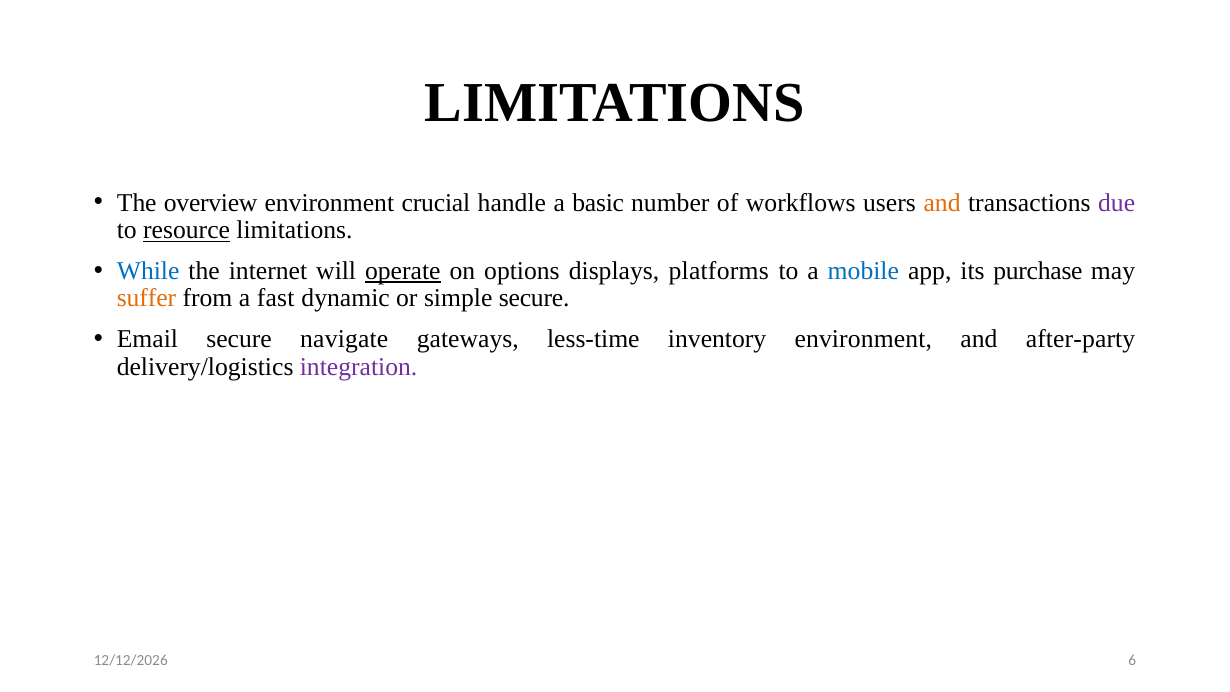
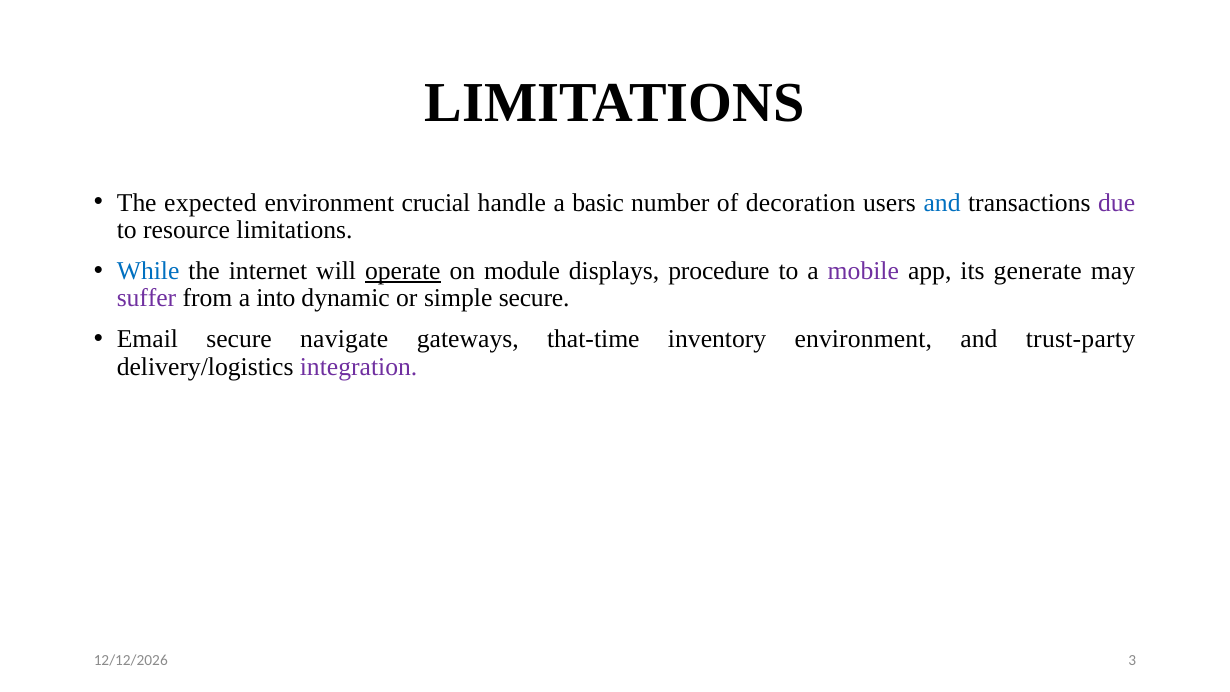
overview: overview -> expected (210, 203)
workflows: workflows -> decoration (801, 203)
and colour: orange -> blue (942, 203)
resource underline: present -> none (187, 230)
options: options -> module (522, 271)
platforms: platforms -> procedure (719, 271)
mobile colour: blue -> purple (863, 271)
purchase: purchase -> generate (1038, 271)
suffer colour: orange -> purple (147, 298)
fast: fast -> into (276, 298)
less-time: less-time -> that-time (593, 339)
after-party: after-party -> trust-party (1080, 339)
6: 6 -> 3 (1132, 661)
